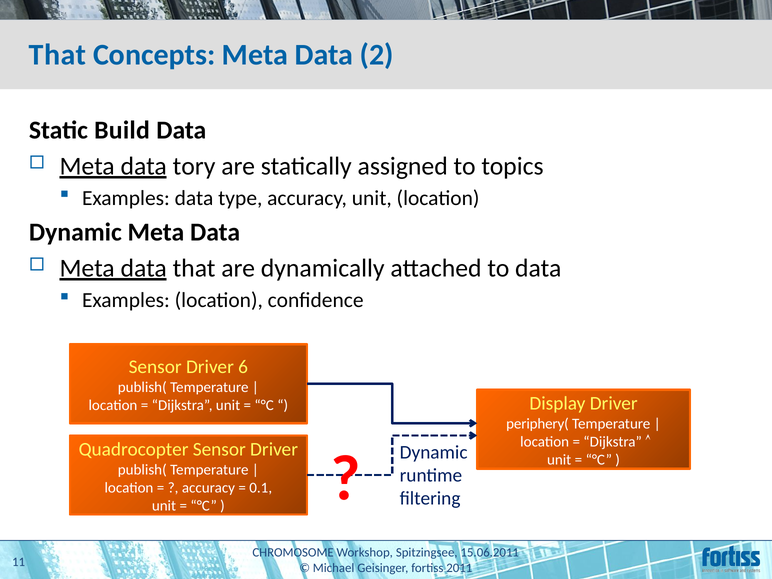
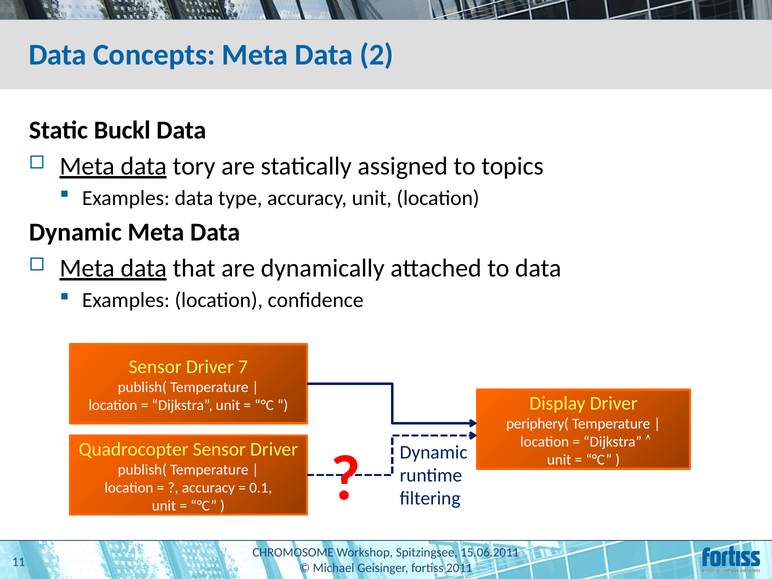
That: That -> Data (58, 55)
Build: Build -> Buckl (122, 130)
6: 6 -> 7 (243, 367)
